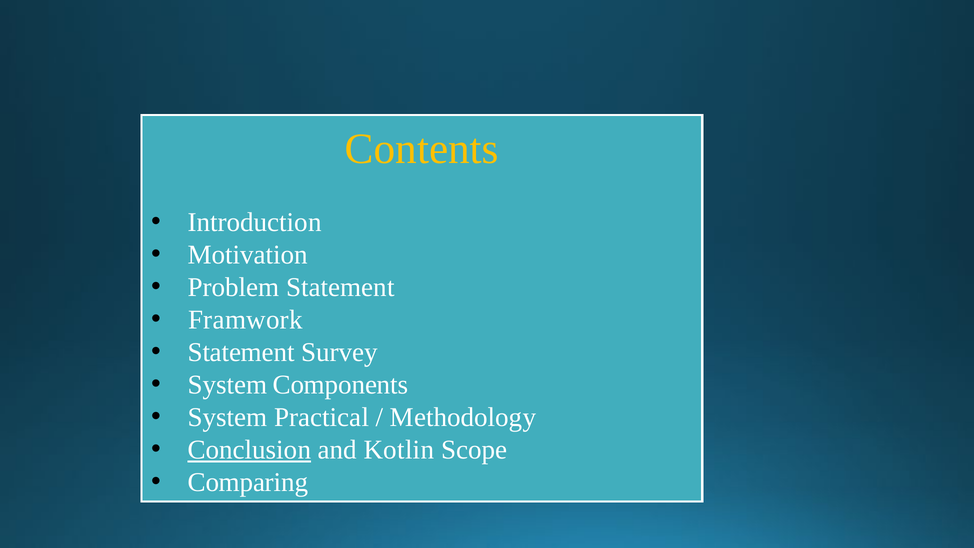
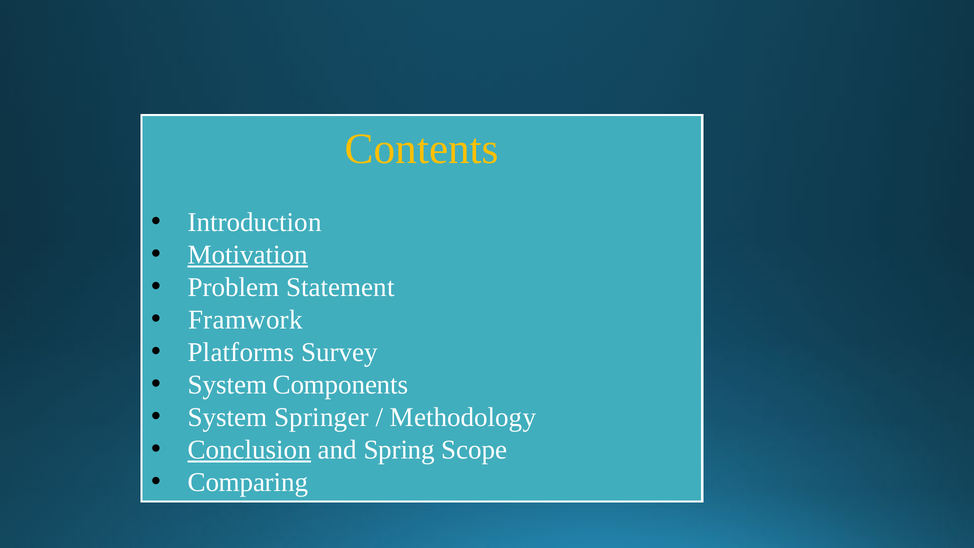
Motivation underline: none -> present (248, 255)
Statement: Statement -> Platforms (241, 352)
Practical: Practical -> Springer (322, 417)
Kotlin: Kotlin -> Spring (399, 450)
